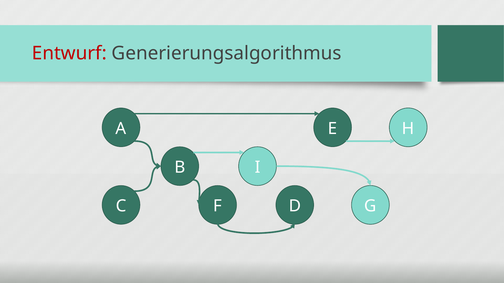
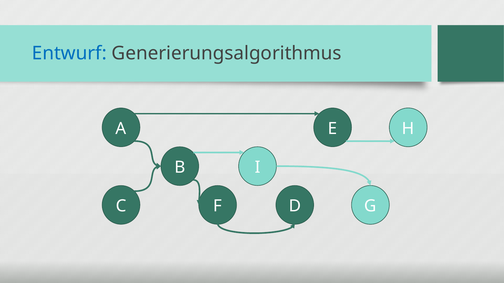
Entwurf colour: red -> blue (69, 53)
